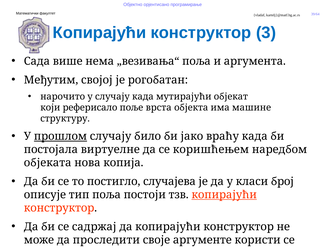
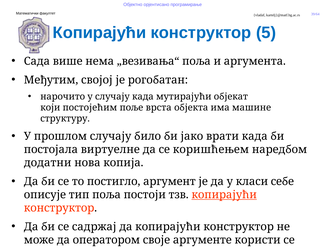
3: 3 -> 5 (266, 32)
реферисало: реферисало -> постојећим (90, 107)
прошлом underline: present -> none (60, 136)
враћу: враћу -> врати (222, 136)
објеката: објеката -> додатни (48, 162)
случајева: случајева -> аргумент (169, 181)
број: број -> себе (282, 181)
проследити: проследити -> оператором (106, 239)
